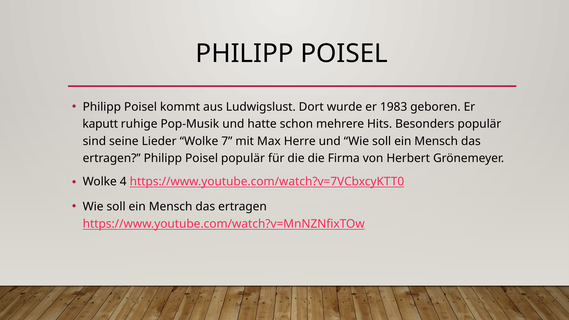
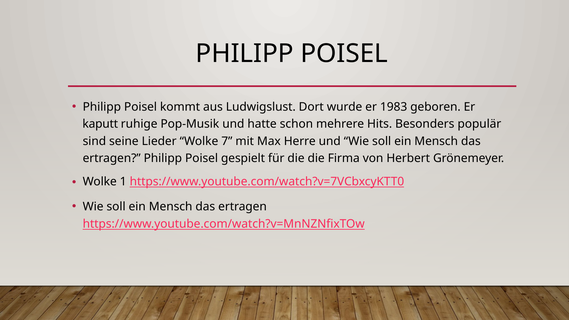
Poisel populär: populär -> gespielt (243, 158)
4: 4 -> 1 (123, 182)
